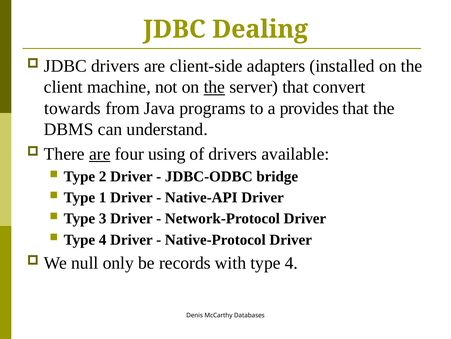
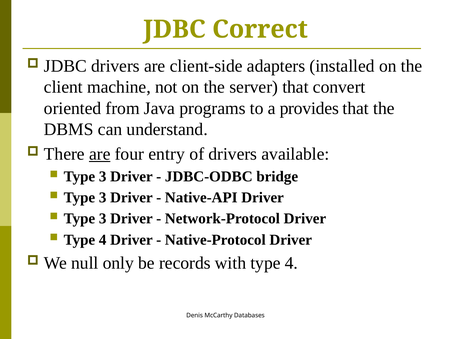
Dealing: Dealing -> Correct (260, 29)
the underline: present -> none (214, 87)
towards: towards -> oriented (73, 108)
using: using -> entry (167, 154)
2: 2 -> 3 (103, 176)
1: 1 -> 3 (103, 197)
